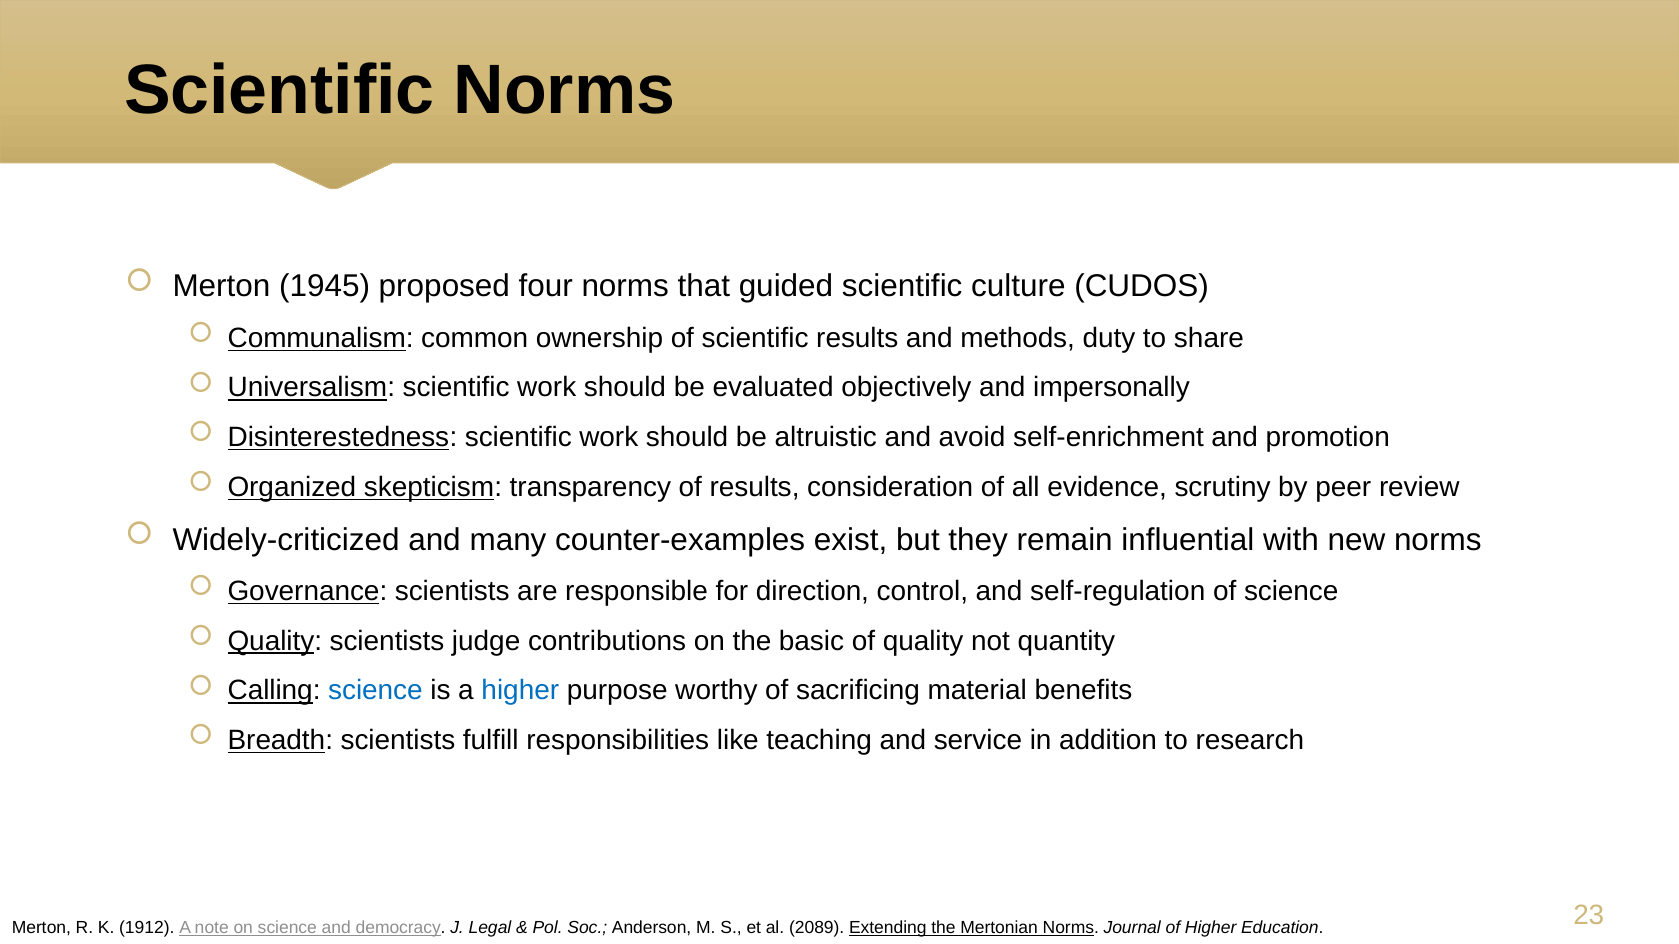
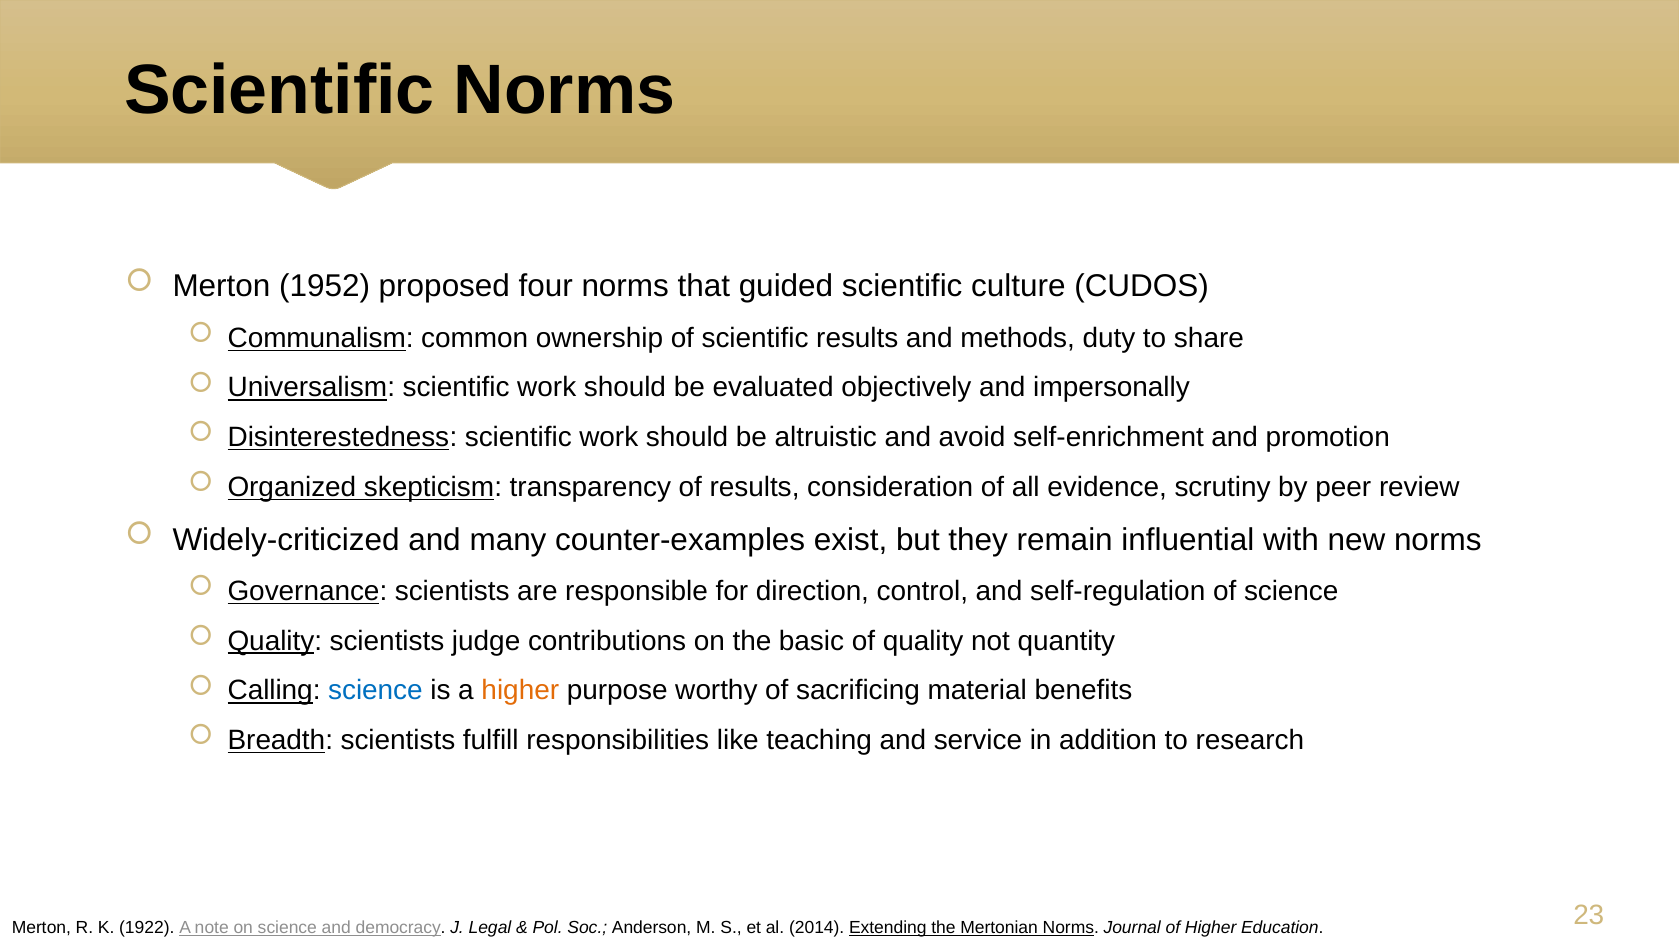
1945: 1945 -> 1952 (325, 287)
higher colour: blue -> orange (520, 691)
1912: 1912 -> 1922 (147, 928)
2089: 2089 -> 2014 (817, 928)
